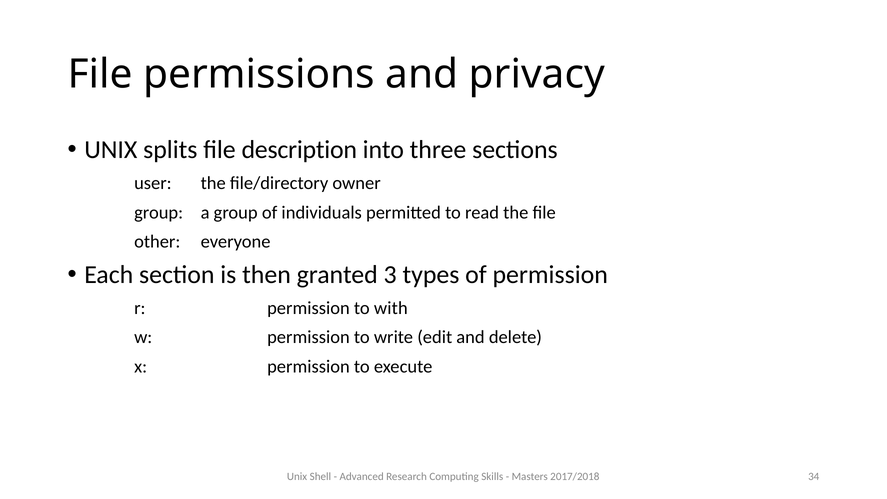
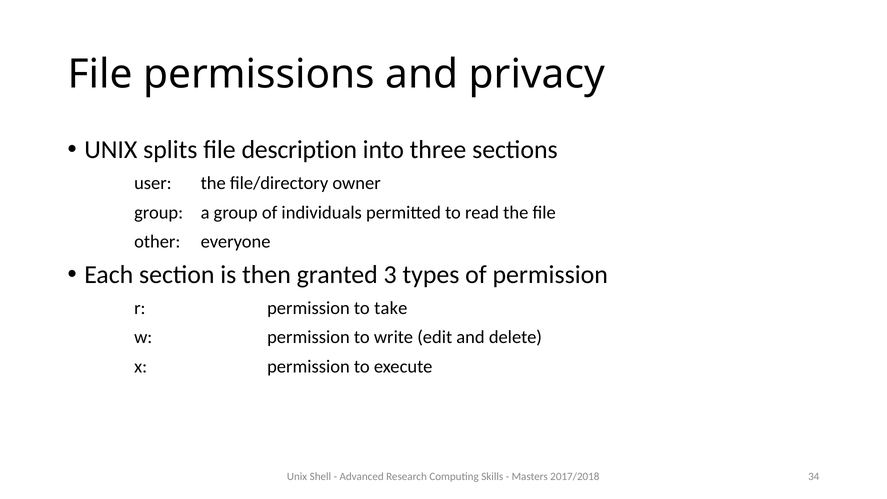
with: with -> take (391, 308)
